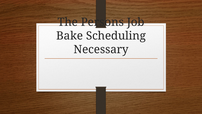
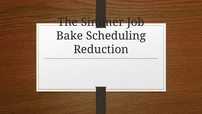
Persons: Persons -> Simmer (102, 22)
Necessary: Necessary -> Reduction (101, 49)
